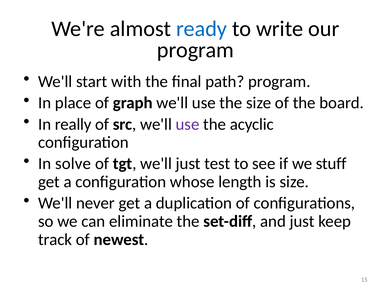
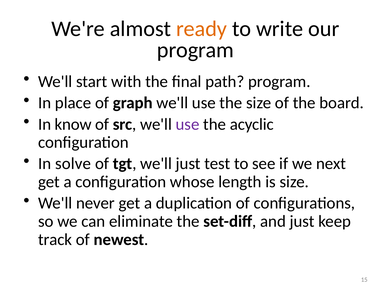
ready colour: blue -> orange (202, 29)
really: really -> know (73, 124)
stuff: stuff -> next (331, 164)
